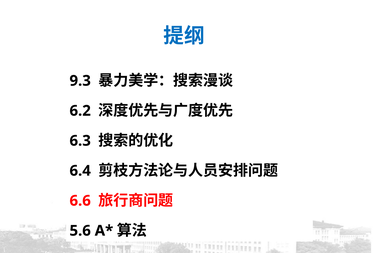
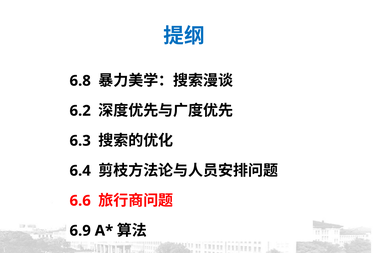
9.3: 9.3 -> 6.8 (80, 81)
5.6: 5.6 -> 6.9 (80, 230)
